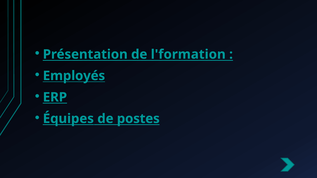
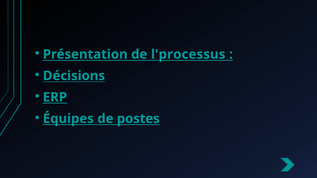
l'formation: l'formation -> l'processus (188, 54)
Employés: Employés -> Décisions (74, 76)
